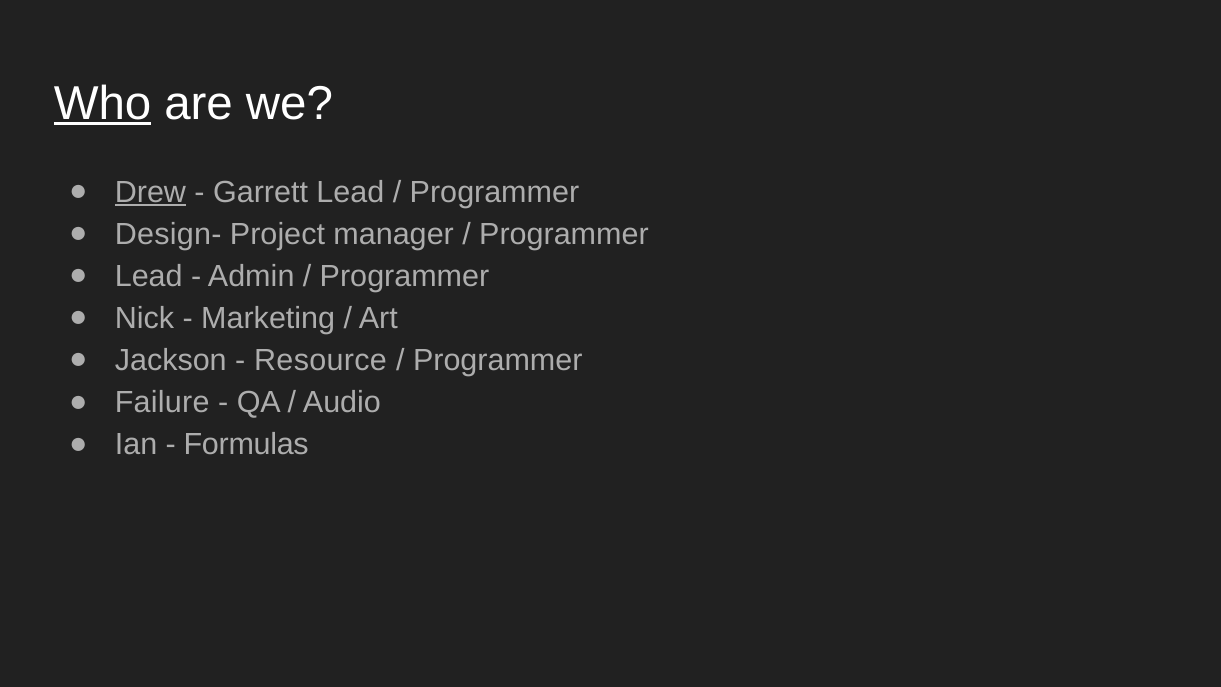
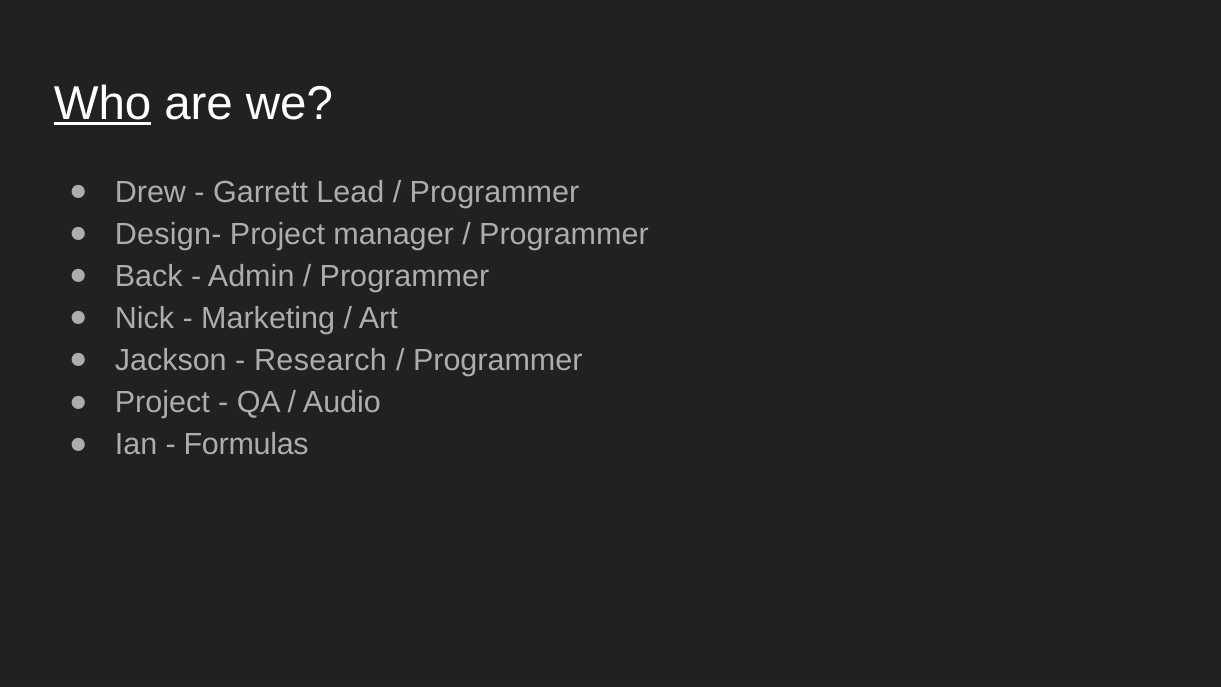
Drew underline: present -> none (150, 192)
Lead: Lead -> Back (149, 276)
Resource: Resource -> Research (321, 360)
Failure: Failure -> Project (162, 403)
